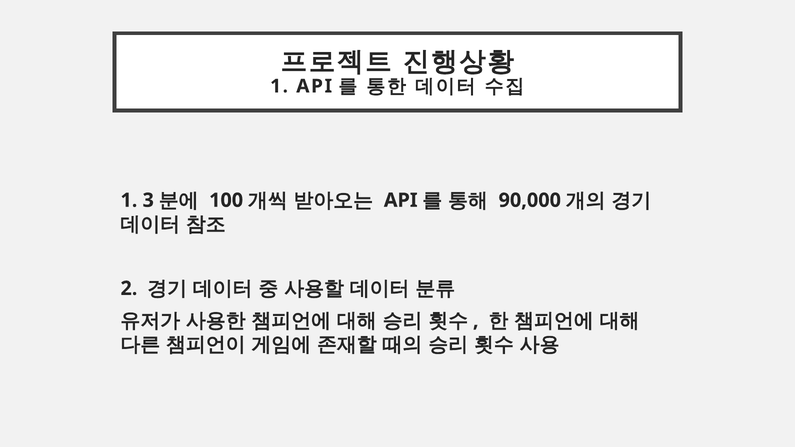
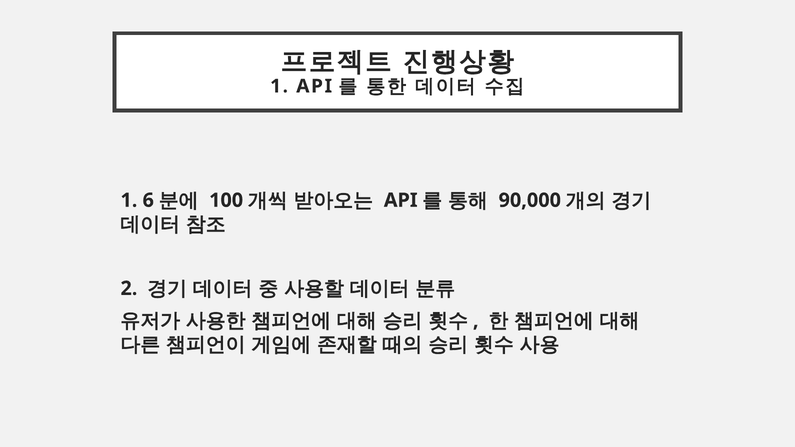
3: 3 -> 6 (148, 200)
